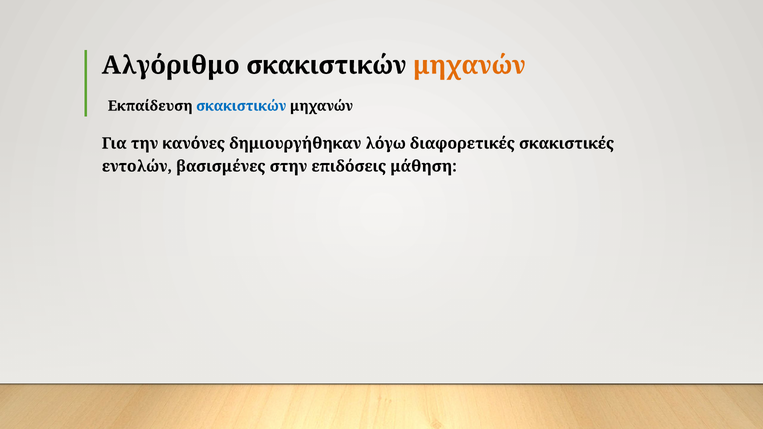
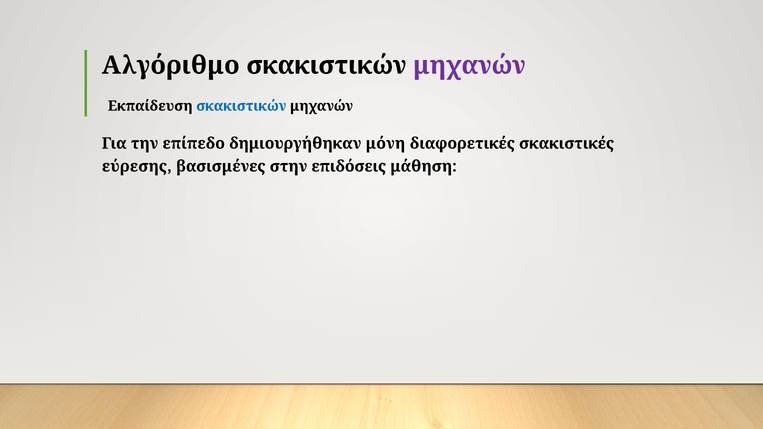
μηχανών colour: orange -> purple (469, 65)
κανόνες: κανόνες -> επίπεδο (194, 143)
λόγω: λόγω -> μόνη (385, 143)
εντολών: εντολών -> εύρεσης (137, 166)
